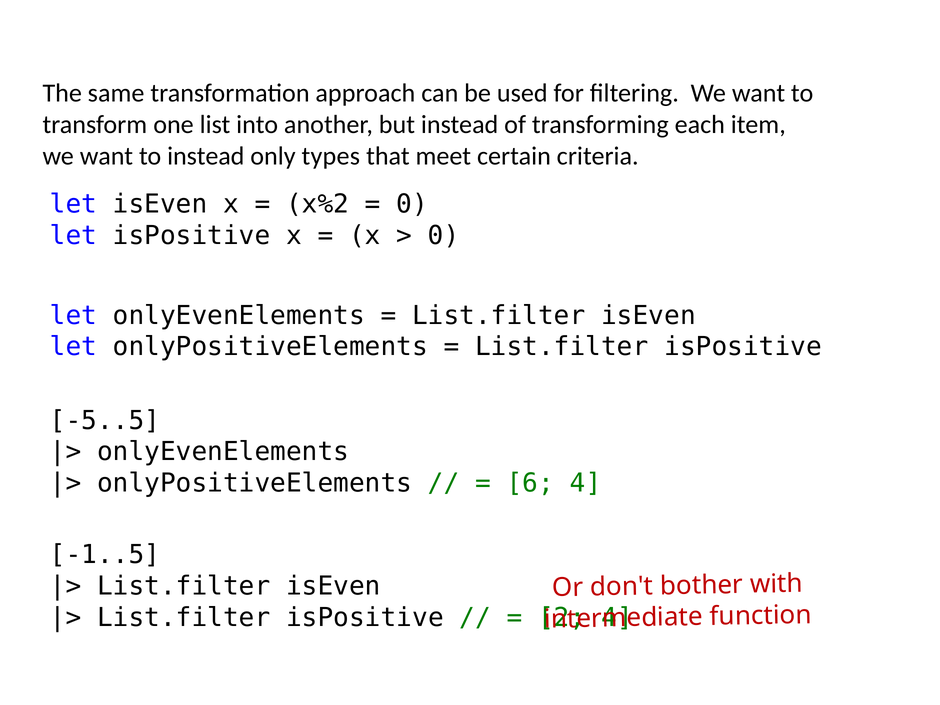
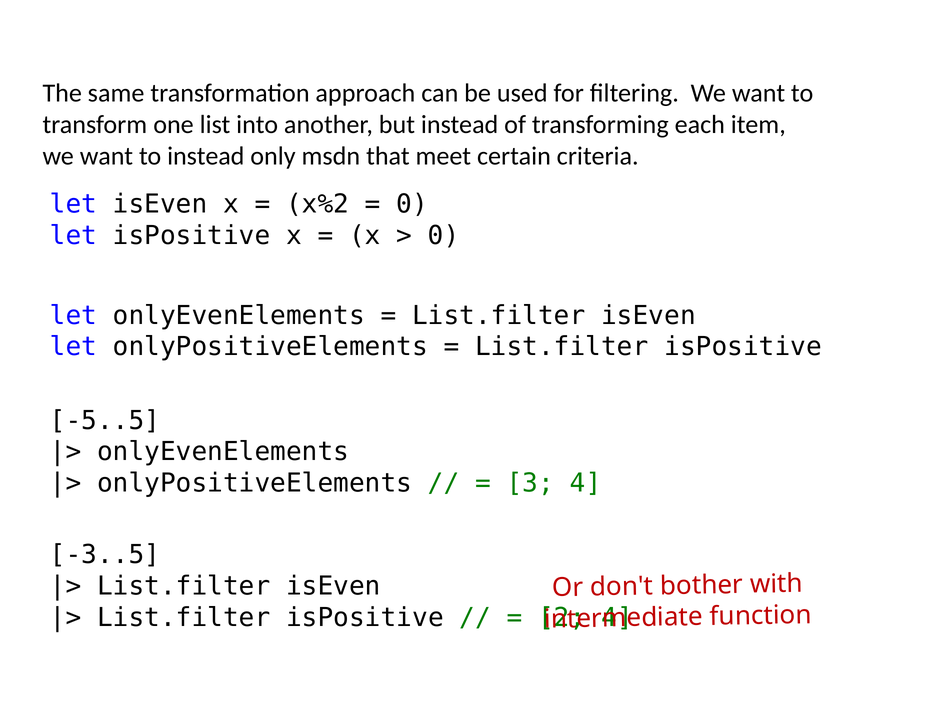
types: types -> msdn (331, 156)
6: 6 -> 3 (530, 483)
-1..5: -1..5 -> -3..5 (105, 555)
